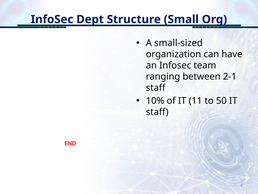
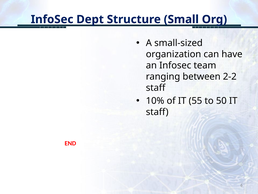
2-1: 2-1 -> 2-2 (230, 76)
11: 11 -> 55 (195, 101)
